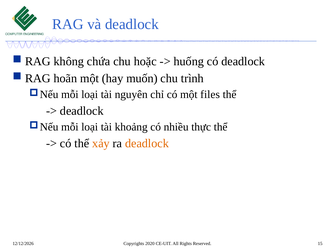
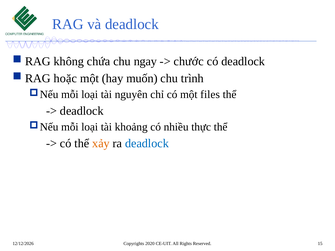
hoặc: hoặc -> ngay (145, 62)
huống: huống -> chước (189, 62)
hoãn: hoãn -> hoặc (65, 78)
deadlock colour: orange -> blue (147, 144)
